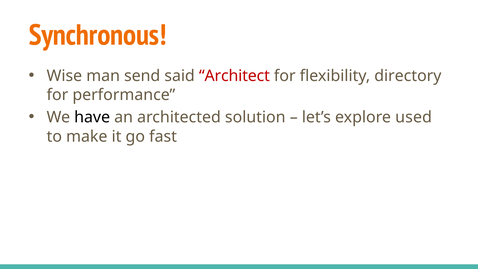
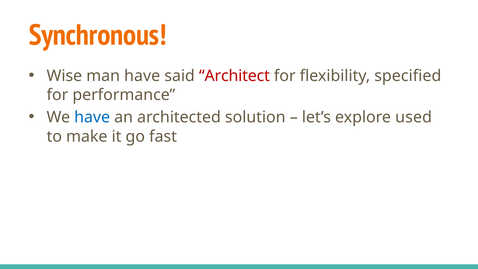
man send: send -> have (142, 76)
directory: directory -> specified (408, 76)
have colour: black -> blue (92, 117)
